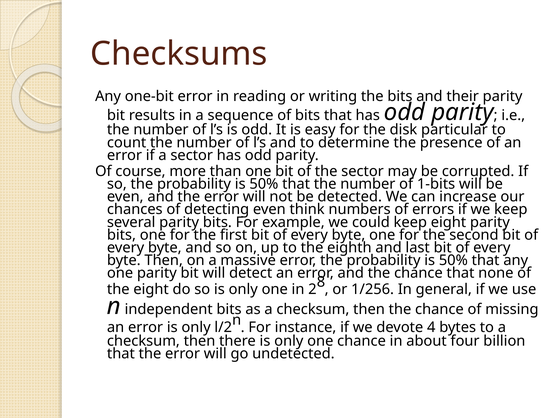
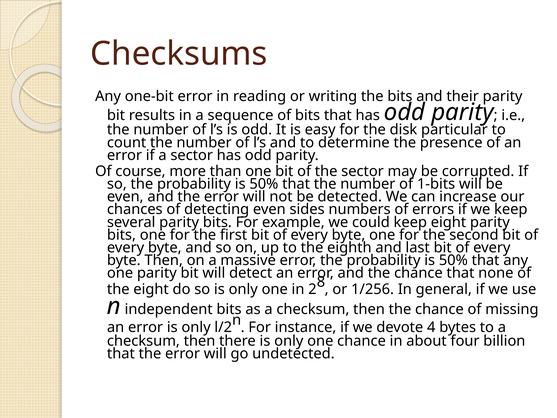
think: think -> sides (307, 209)
